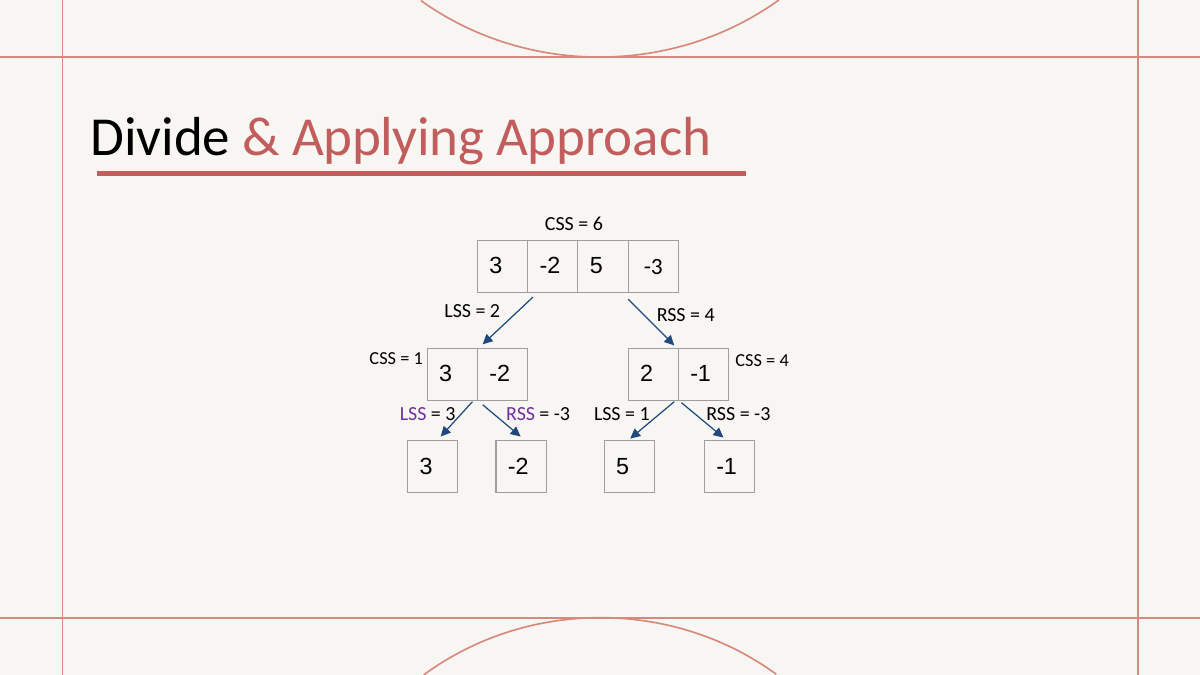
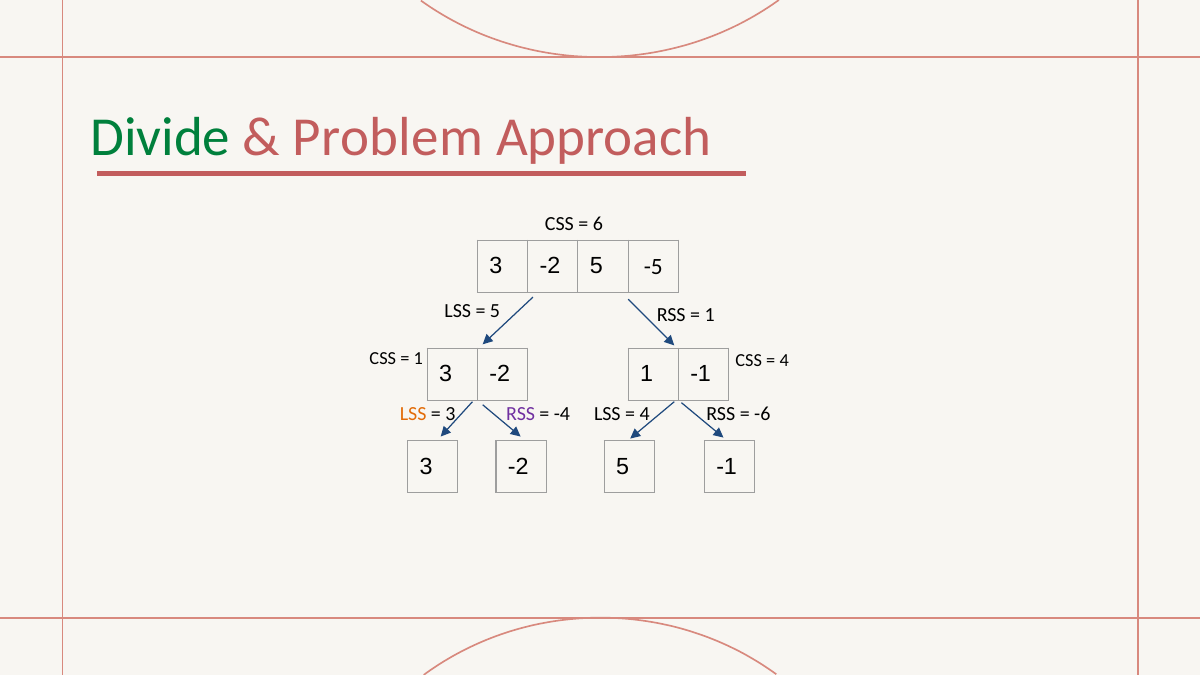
Divide colour: black -> green (160, 137)
Applying: Applying -> Problem (388, 137)
5 -3: -3 -> -5 (653, 267)
2: 2 -> 5 (495, 311)
4: 4 -> 1 (710, 315)
-2 2: 2 -> 1 (647, 374)
LSS colour: purple -> orange (413, 413)
-3: -3 -> -4 (562, 413)
1: 1 -> 4 (645, 413)
-3: -3 -> -6 (762, 413)
